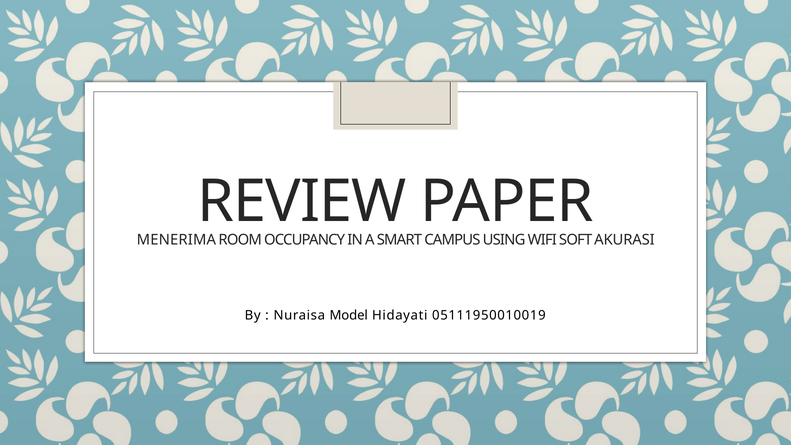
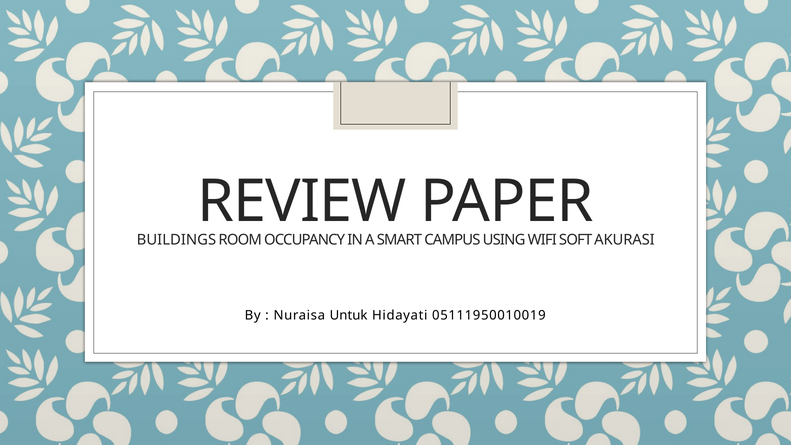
MENERIMA: MENERIMA -> BUILDINGS (176, 240)
Model: Model -> Untuk (349, 316)
